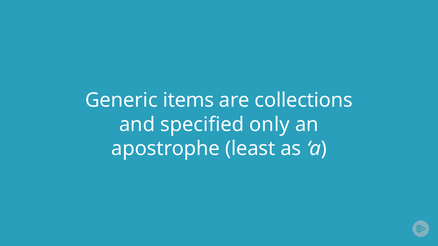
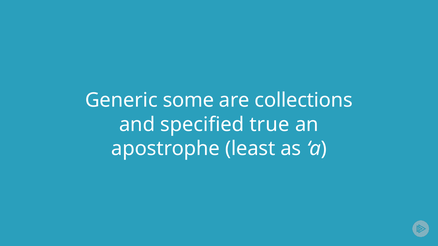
items: items -> some (188, 100)
only: only -> true (269, 125)
